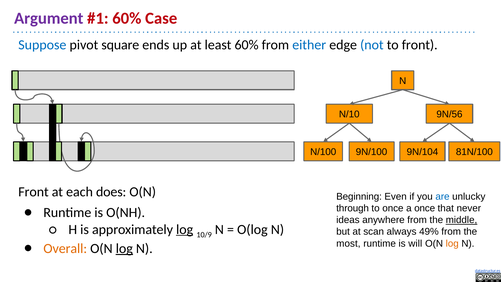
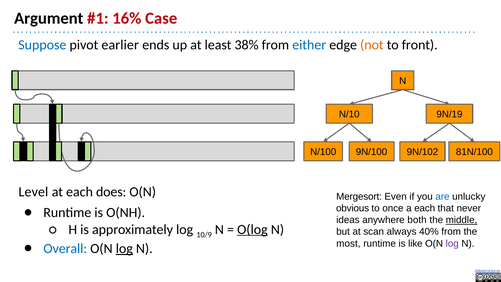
Argument colour: purple -> black (49, 18)
60%: 60% -> 16% (127, 18)
square: square -> earlier (120, 45)
least 60%: 60% -> 38% (247, 45)
not colour: blue -> orange (372, 45)
9N/56: 9N/56 -> 9N/19 (449, 114)
9N/104: 9N/104 -> 9N/102 (422, 152)
Front: Front -> Level (33, 192)
Beginning: Beginning -> Mergesort (359, 197)
through: through -> obvious (353, 208)
a once: once -> each (425, 208)
anywhere from: from -> both (417, 220)
log underline: present -> none (185, 229)
O(log underline: none -> present (252, 229)
49%: 49% -> 40% (429, 232)
will: will -> like (415, 243)
log colour: orange -> purple (452, 243)
Overall colour: orange -> blue (65, 248)
